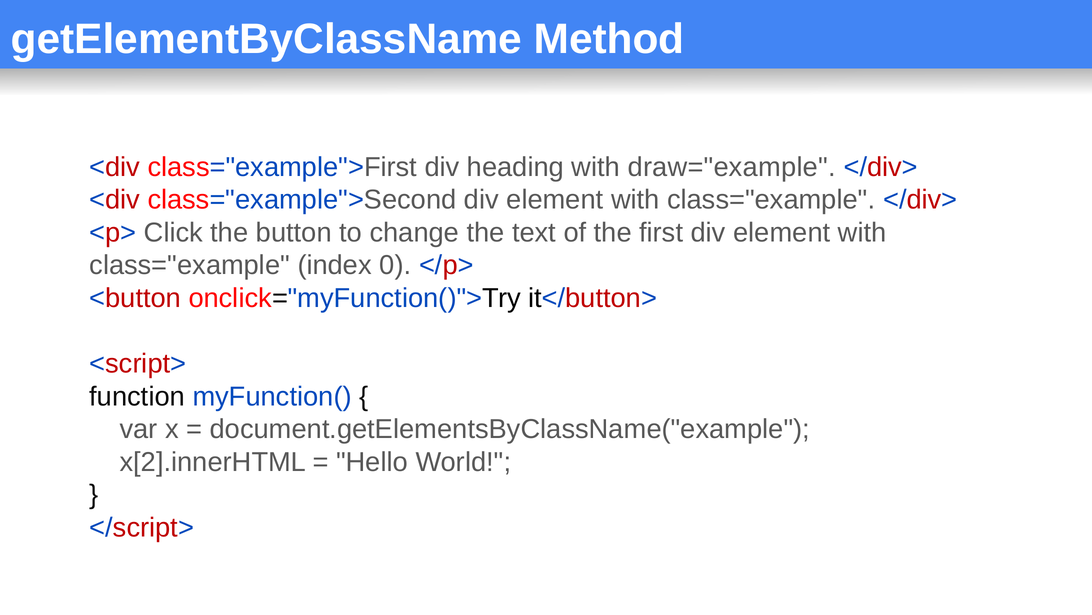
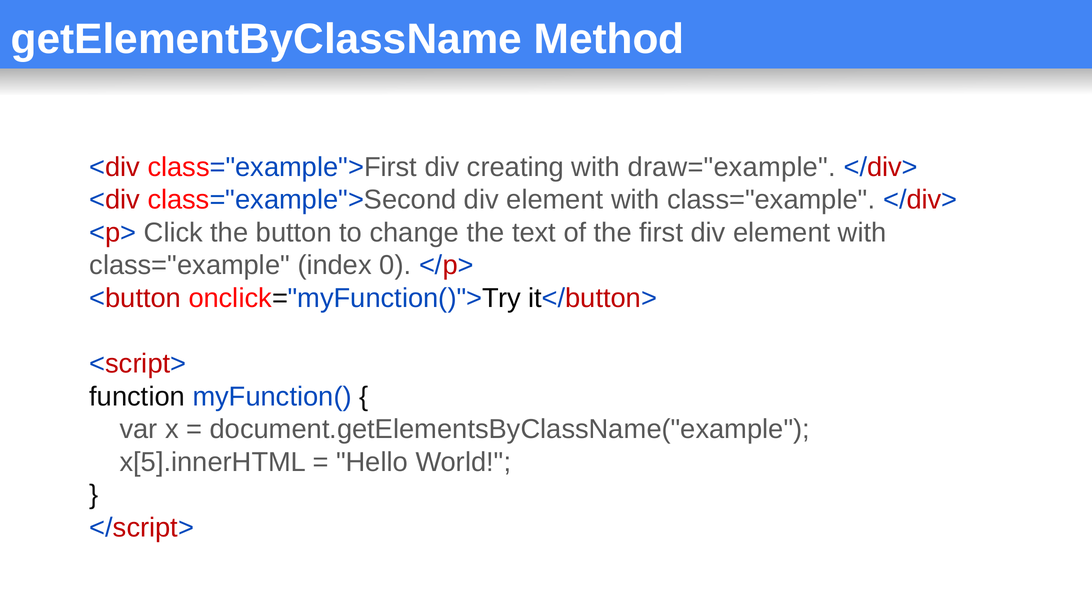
heading: heading -> creating (515, 167)
x[2].innerHTML: x[2].innerHTML -> x[5].innerHTML (213, 462)
